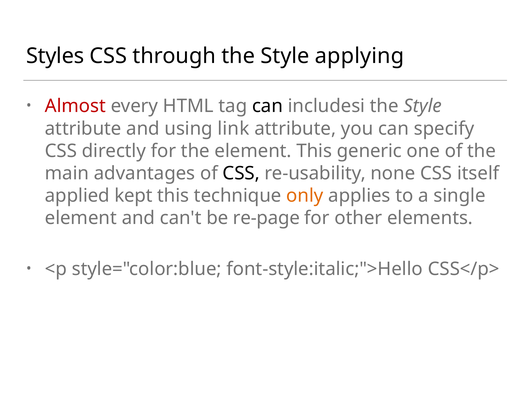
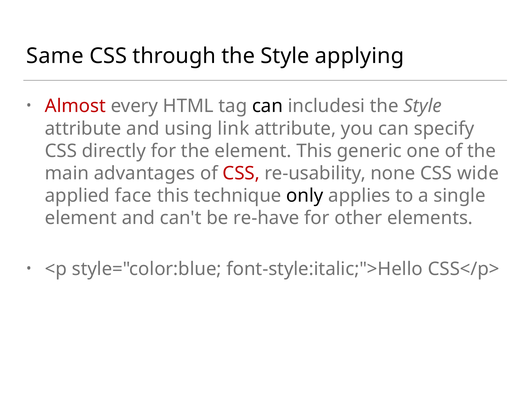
Styles: Styles -> Same (55, 56)
CSS colour: black -> red (241, 173)
itself: itself -> wide (478, 173)
kept: kept -> face (133, 195)
only colour: orange -> black (305, 195)
re-page: re-page -> re-have (266, 218)
